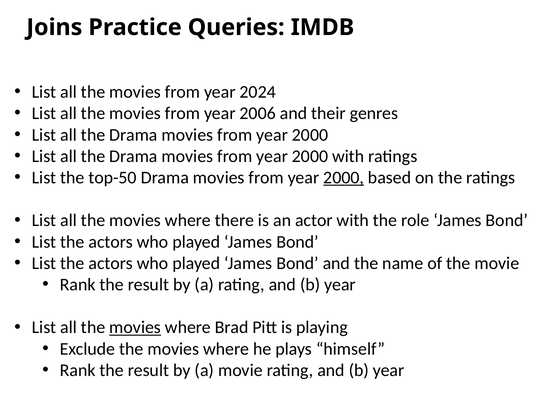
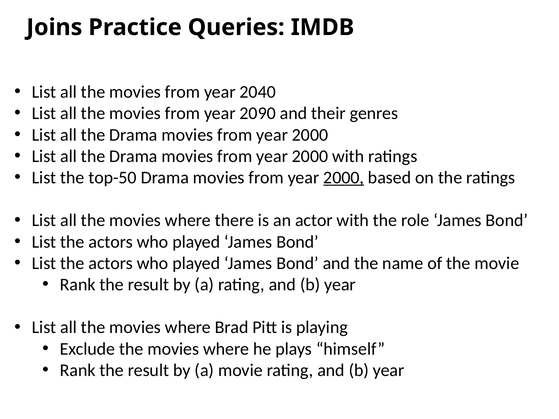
2024: 2024 -> 2040 (258, 92)
2006: 2006 -> 2090 (258, 113)
movies underline: present -> none (135, 328)
